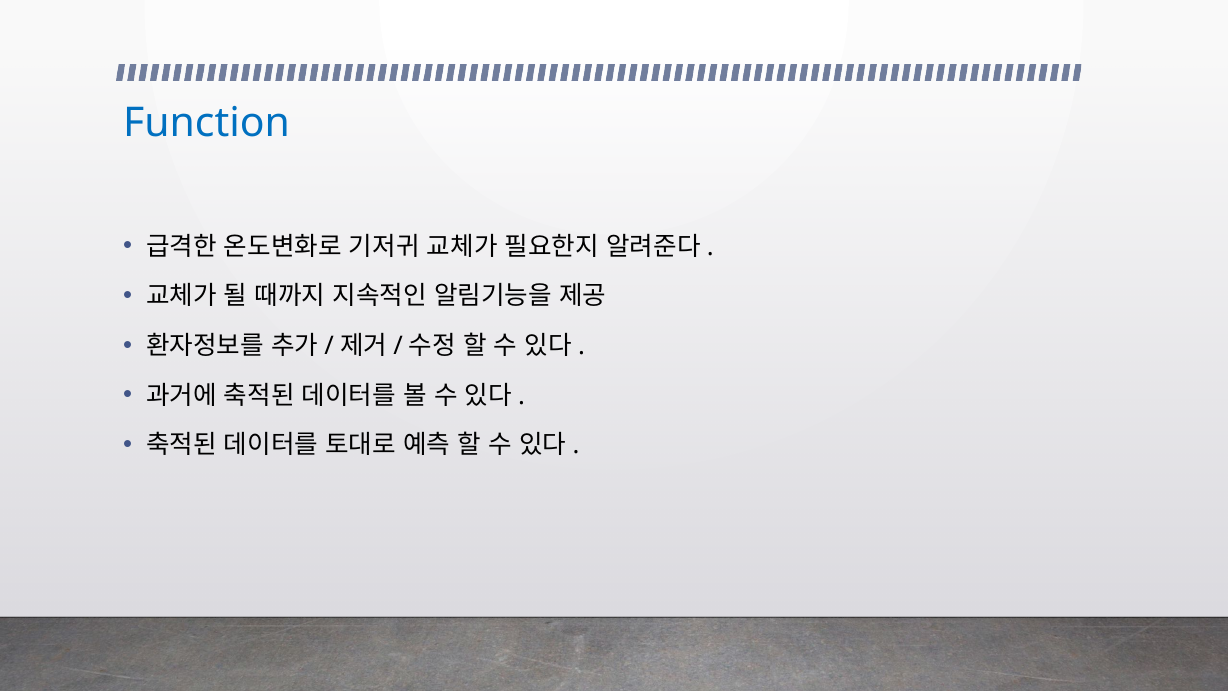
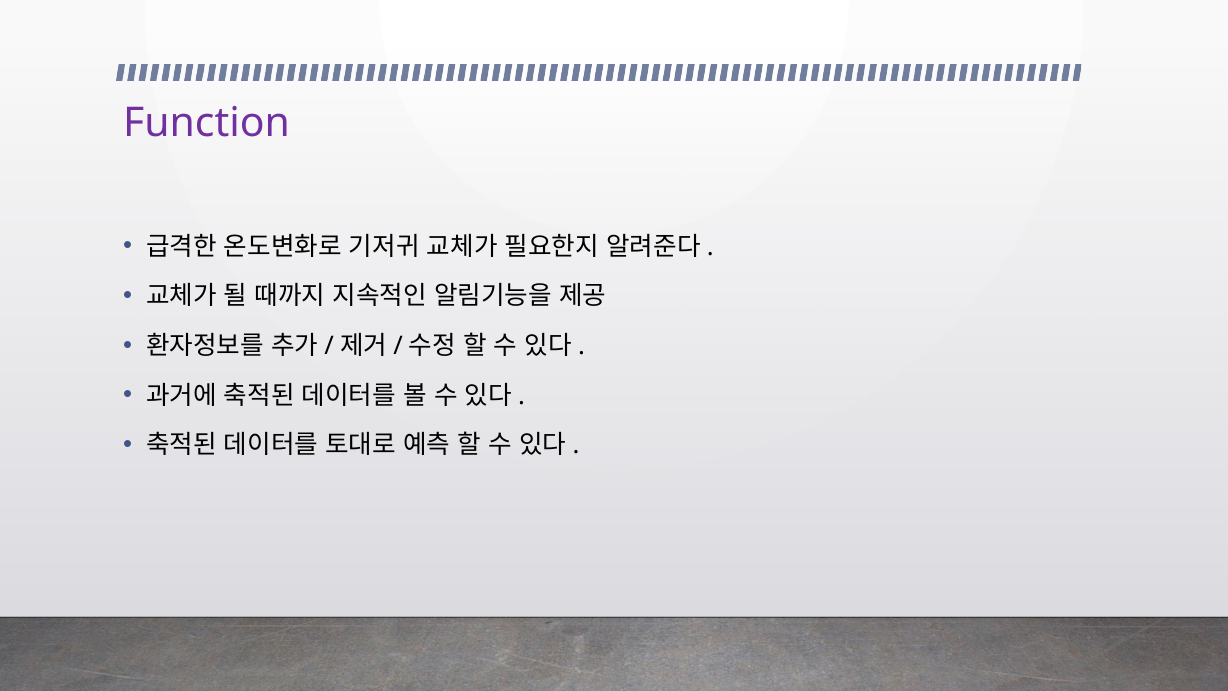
Function colour: blue -> purple (206, 123)
